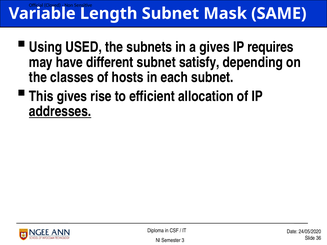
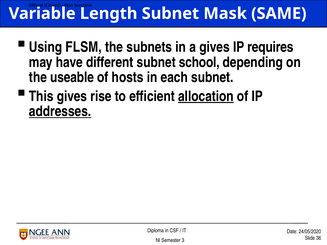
USED: USED -> FLSM (84, 47)
satisfy: satisfy -> school (199, 62)
classes: classes -> useable (72, 78)
allocation underline: none -> present (206, 96)
